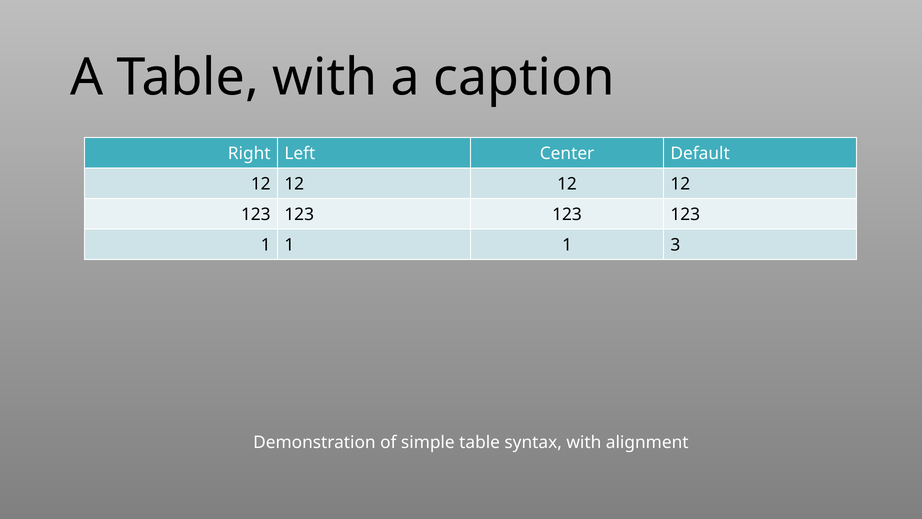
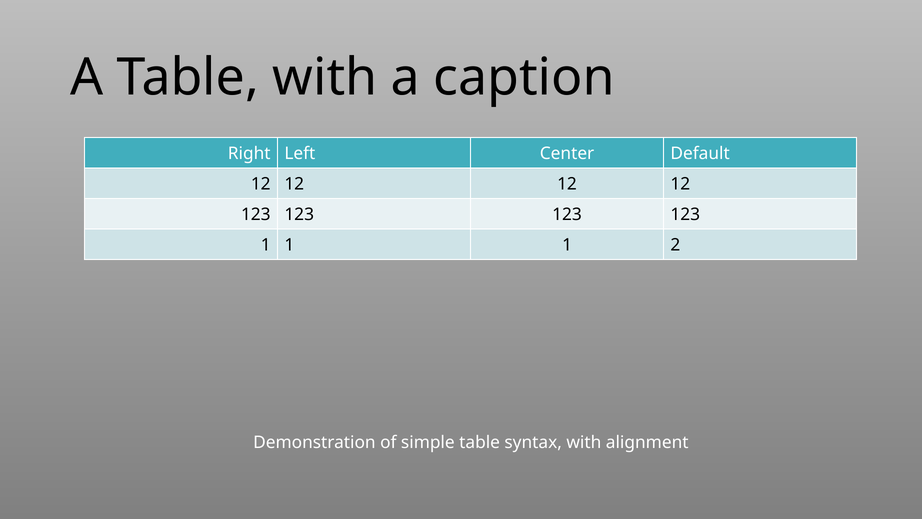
3: 3 -> 2 (675, 245)
